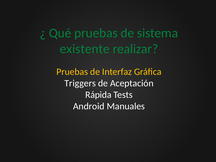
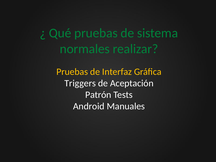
existente: existente -> normales (85, 49)
Rápida: Rápida -> Patrón (98, 95)
